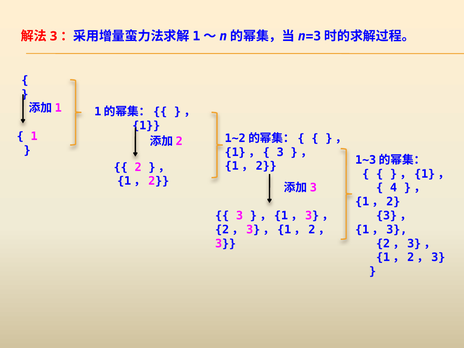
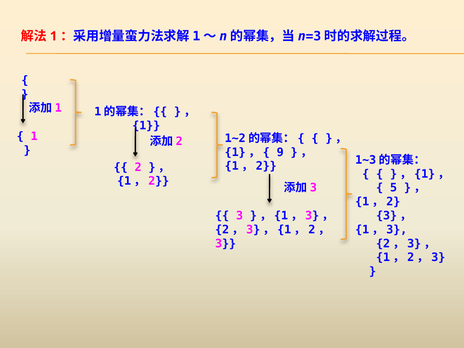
3: 3 -> 1 (54, 36)
1}，{ 3: 3 -> 9 (280, 152)
4: 4 -> 5 (394, 188)
